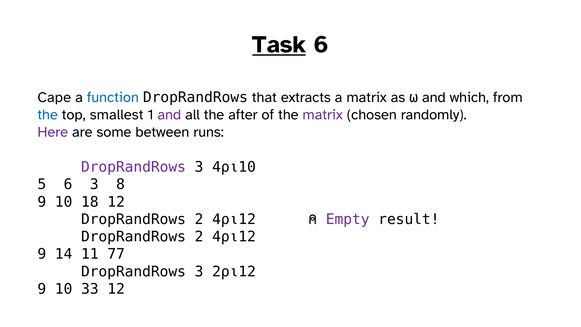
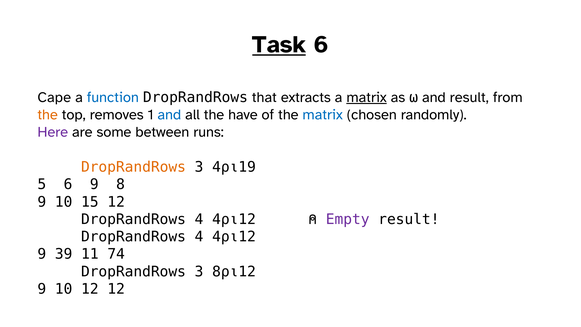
matrix underline: none -> present (367, 97)
and which: which -> result (469, 97)
the colour: blue -> orange (48, 115)
smallest: smallest -> removes (117, 115)
and colour: purple -> blue (169, 115)
after: after -> have (243, 115)
matrix colour: purple -> blue (323, 115)
DropRandRows colour: purple -> orange (133, 167)
4⍴⍳10: 4⍴⍳10 -> 4⍴⍳19 (234, 167)
6 3: 3 -> 9 (94, 184)
18: 18 -> 15 (90, 202)
2: 2 -> 4 (199, 219)
2: 2 -> 4 (199, 237)
14: 14 -> 39 (64, 254)
77: 77 -> 74 (116, 254)
2⍴⍳12: 2⍴⍳12 -> 8⍴⍳12 (234, 271)
10 33: 33 -> 12 (90, 289)
